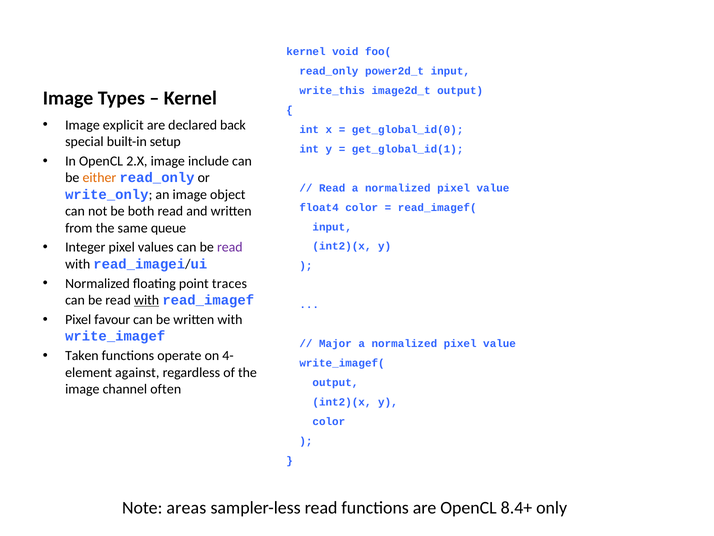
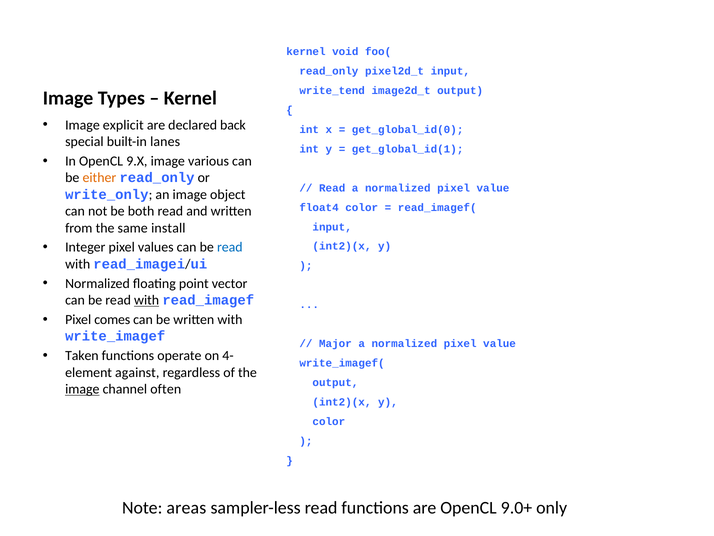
power2d_t: power2d_t -> pixel2d_t (395, 71)
write_this: write_this -> write_tend (332, 91)
setup: setup -> lanes (165, 142)
2.X: 2.X -> 9.X (137, 161)
include: include -> various (209, 161)
queue: queue -> install (168, 228)
read colour: purple -> blue (230, 247)
traces: traces -> vector (230, 283)
favour: favour -> comes (112, 319)
image underline: none -> present (82, 389)
8.4+: 8.4+ -> 9.0+ (516, 507)
